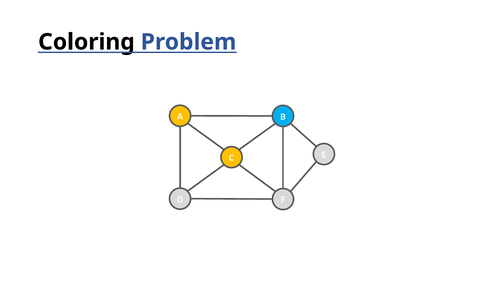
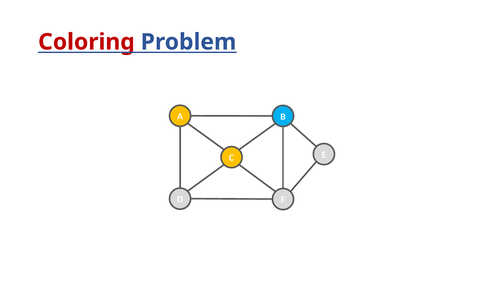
Coloring colour: black -> red (86, 42)
